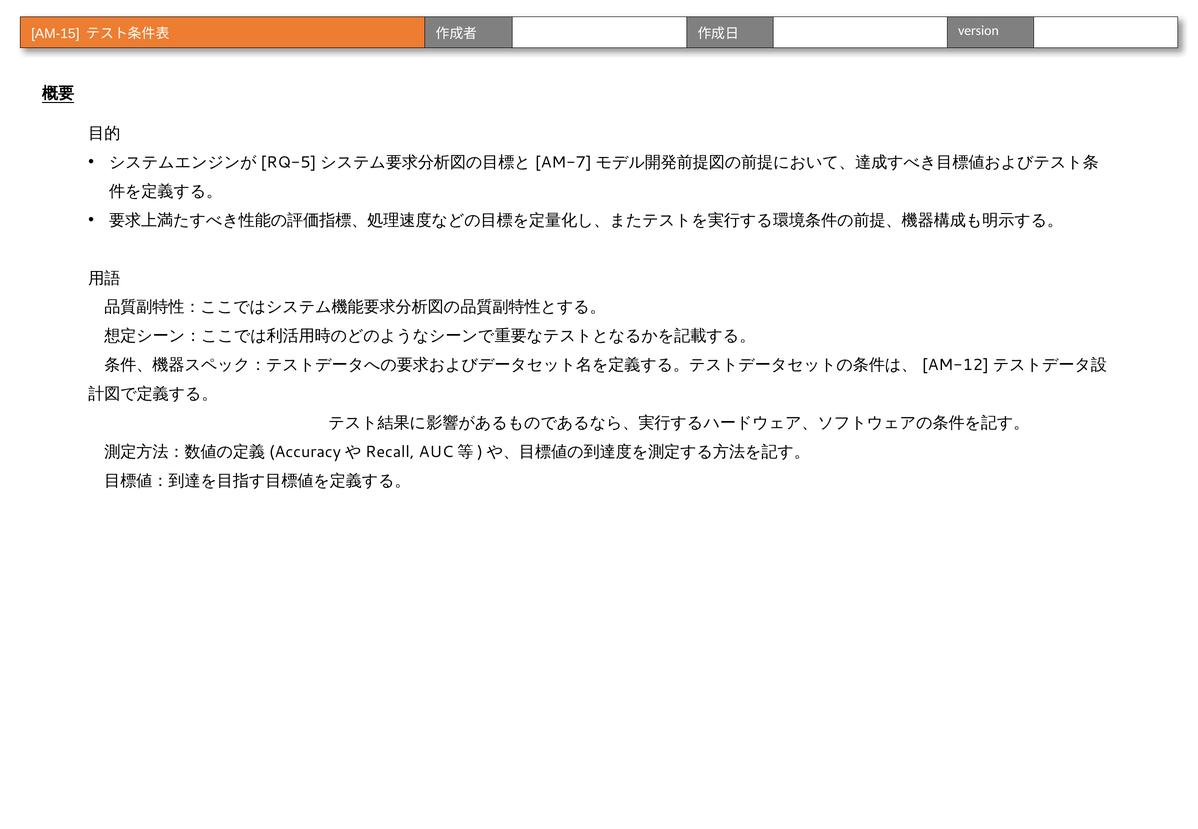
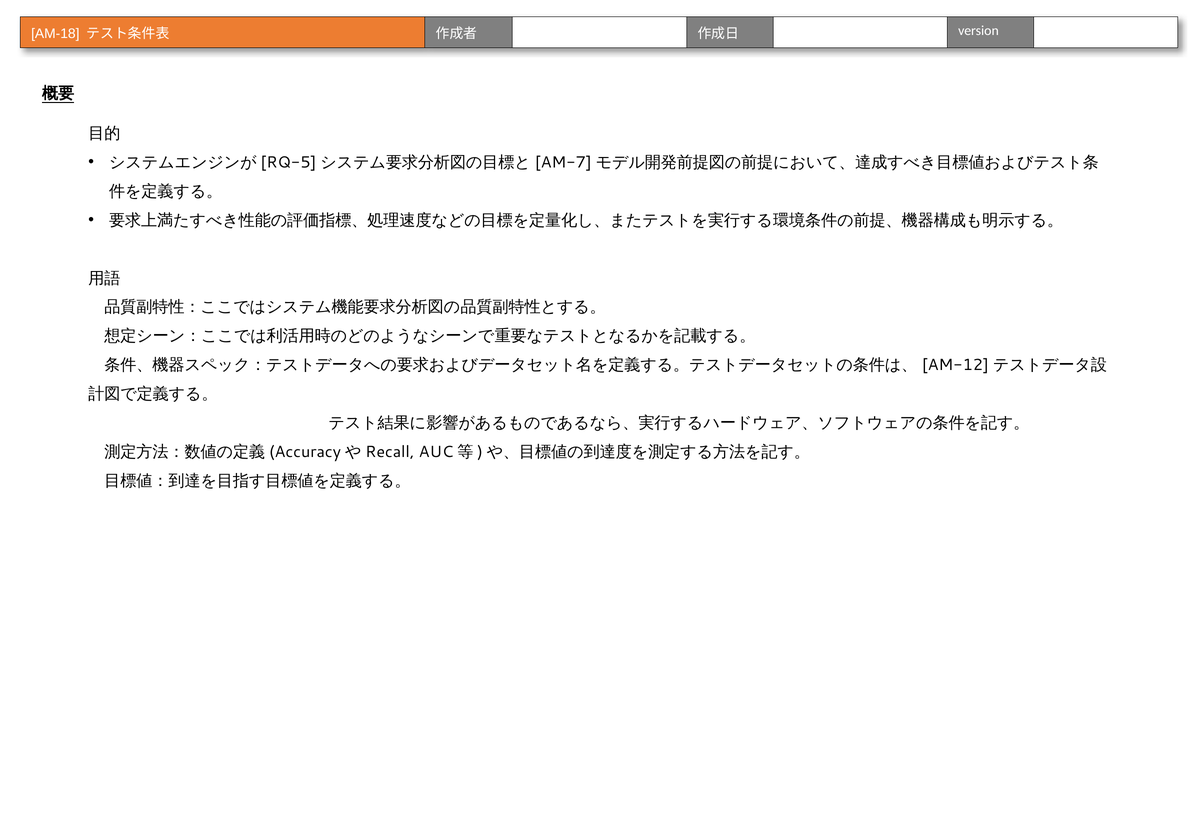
AM-15: AM-15 -> AM-18 (55, 34)
